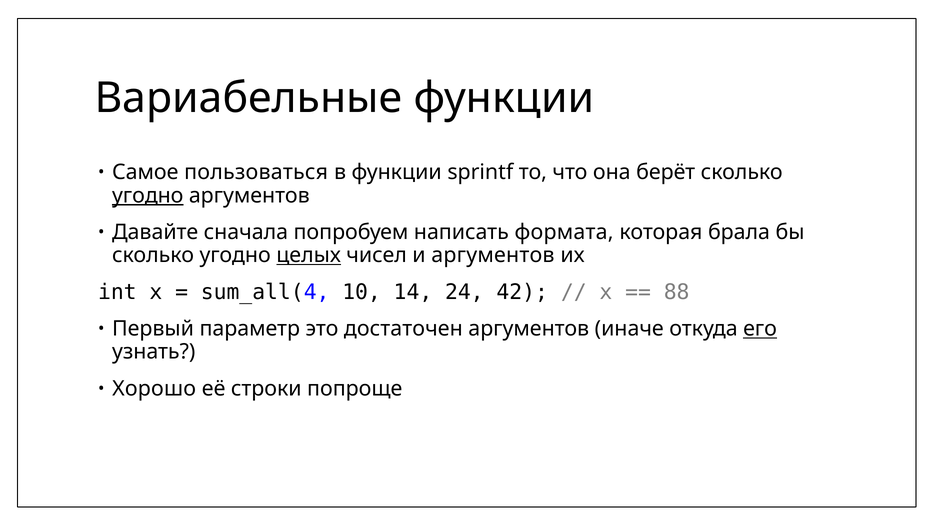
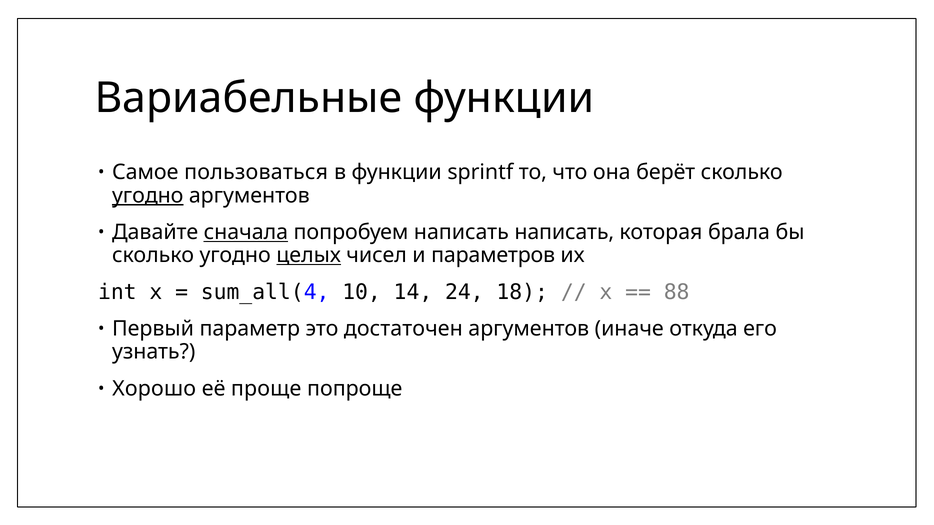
сначала underline: none -> present (246, 232)
написать формата: формата -> написать (564, 232)
и аргументов: аргументов -> параметров (493, 255)
42: 42 -> 18 (522, 292)
его underline: present -> none (760, 329)
строки: строки -> проще (266, 389)
